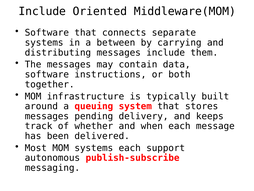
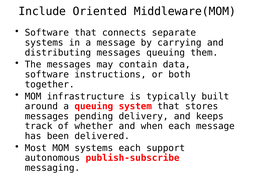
a between: between -> message (116, 43)
messages include: include -> queuing (166, 52)
